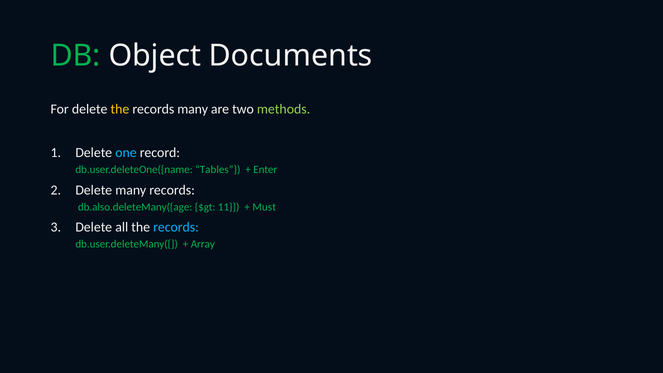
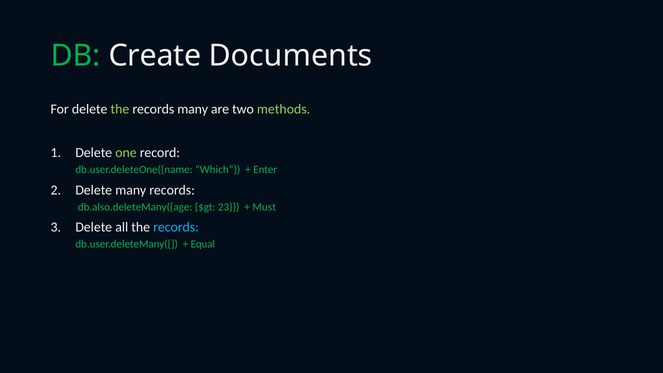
Object: Object -> Create (155, 56)
the colour: yellow -> light green (120, 109)
one colour: light blue -> light green (126, 153)
Tables: Tables -> Which (218, 170)
11: 11 -> 23 (229, 207)
Array: Array -> Equal (203, 244)
